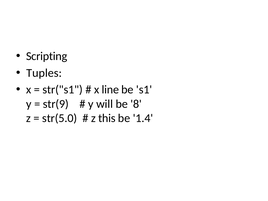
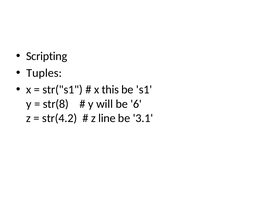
line: line -> this (110, 90)
str(9: str(9 -> str(8 (56, 104)
8: 8 -> 6 (136, 104)
str(5.0: str(5.0 -> str(4.2 (60, 118)
this: this -> line (107, 118)
1.4: 1.4 -> 3.1 (143, 118)
